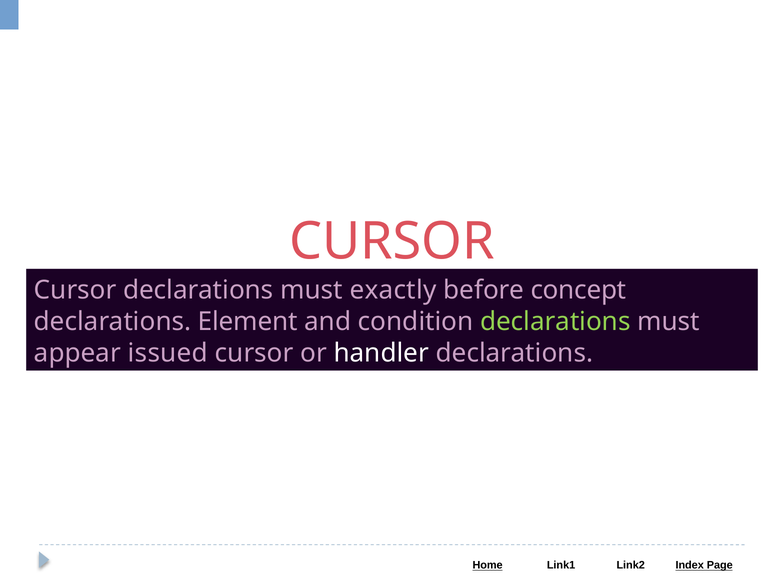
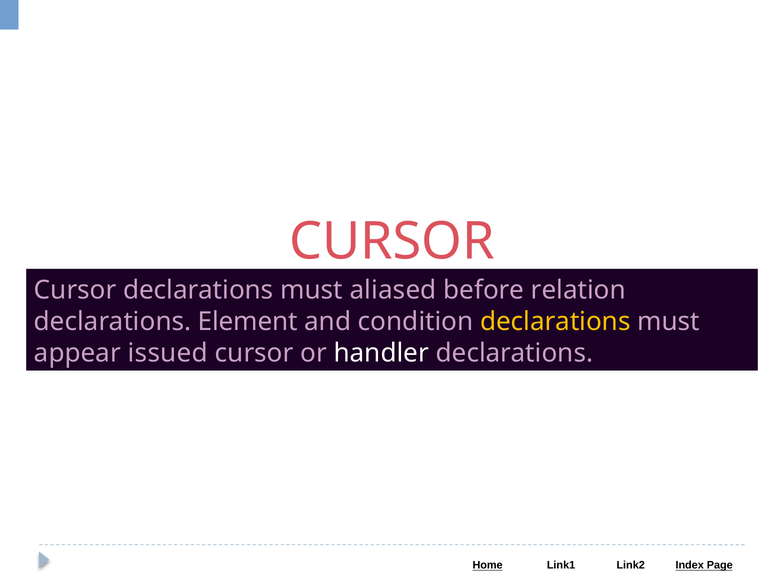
exactly: exactly -> aliased (393, 290)
concept: concept -> relation (578, 290)
declarations colour: light green -> yellow (555, 322)
